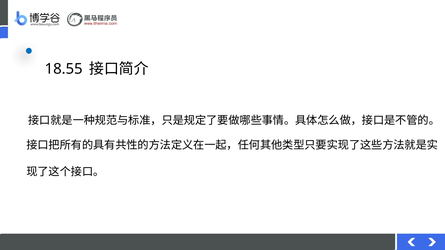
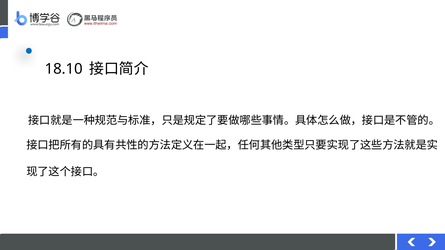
18.55: 18.55 -> 18.10 (64, 69)
